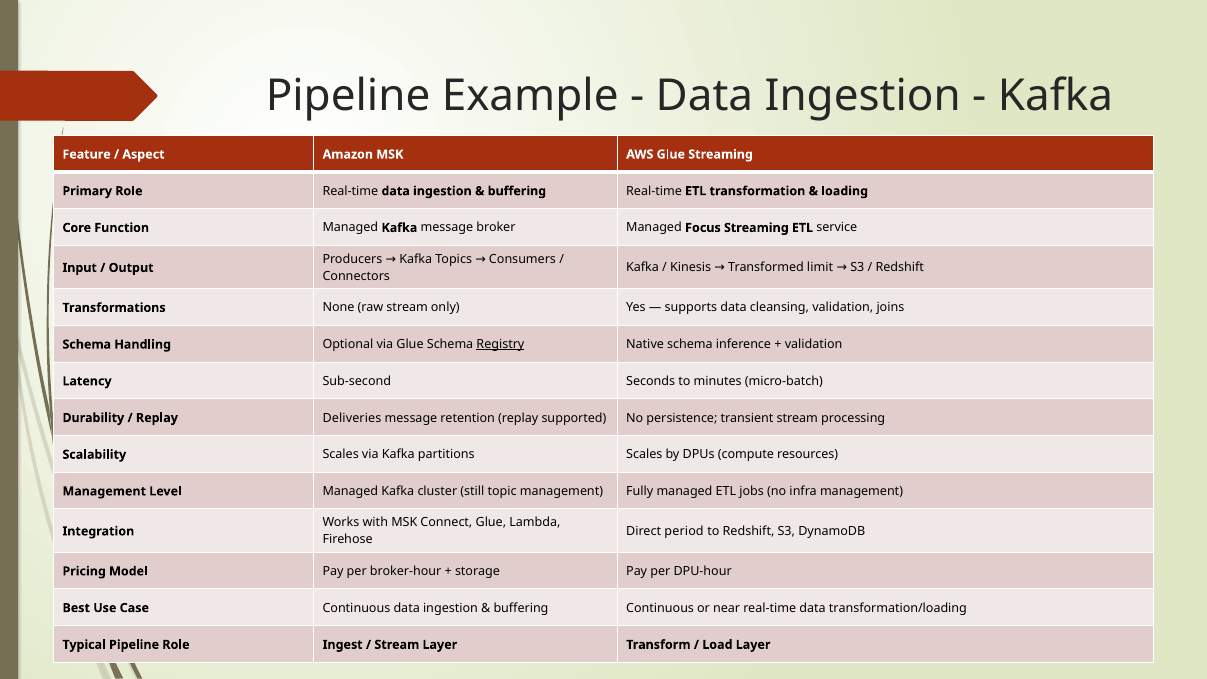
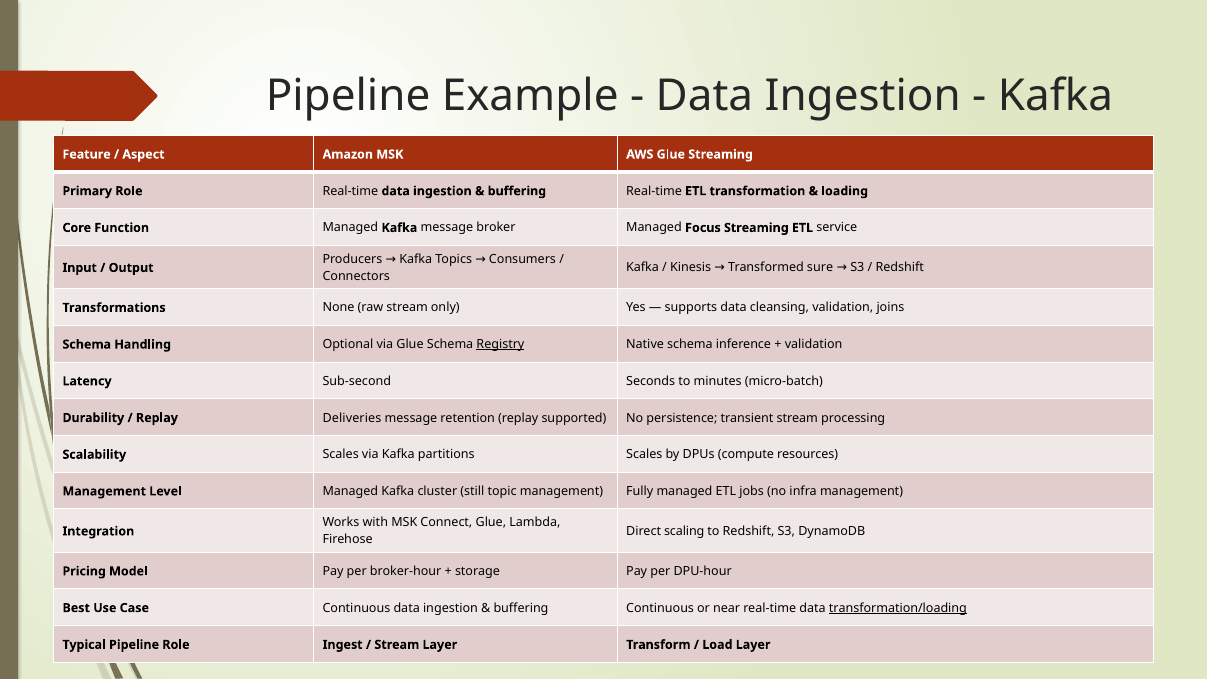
limit: limit -> sure (820, 268)
period: period -> scaling (684, 531)
transformation/loading underline: none -> present (898, 608)
